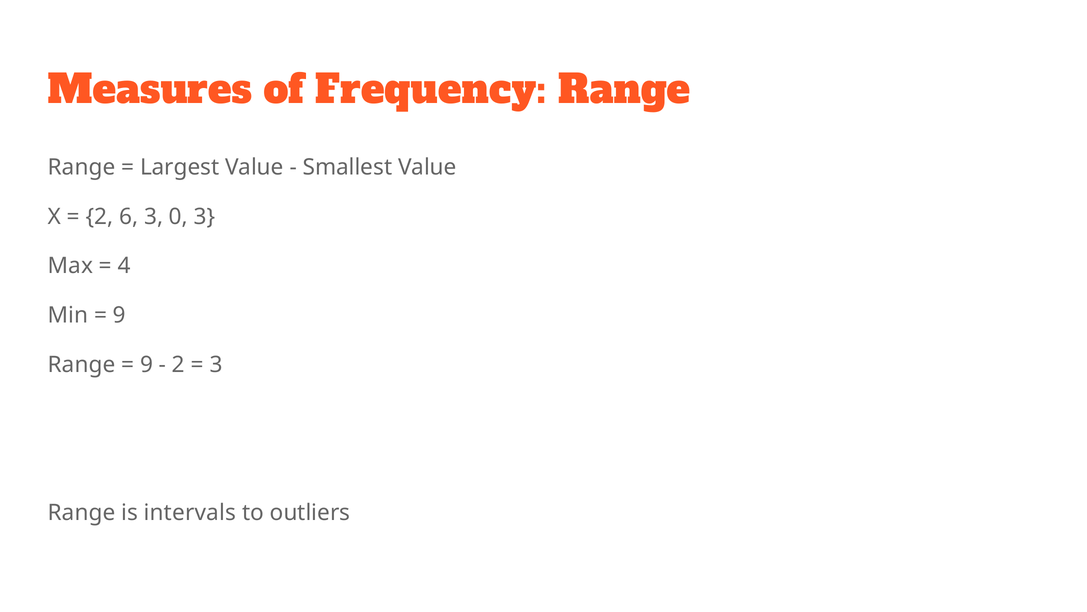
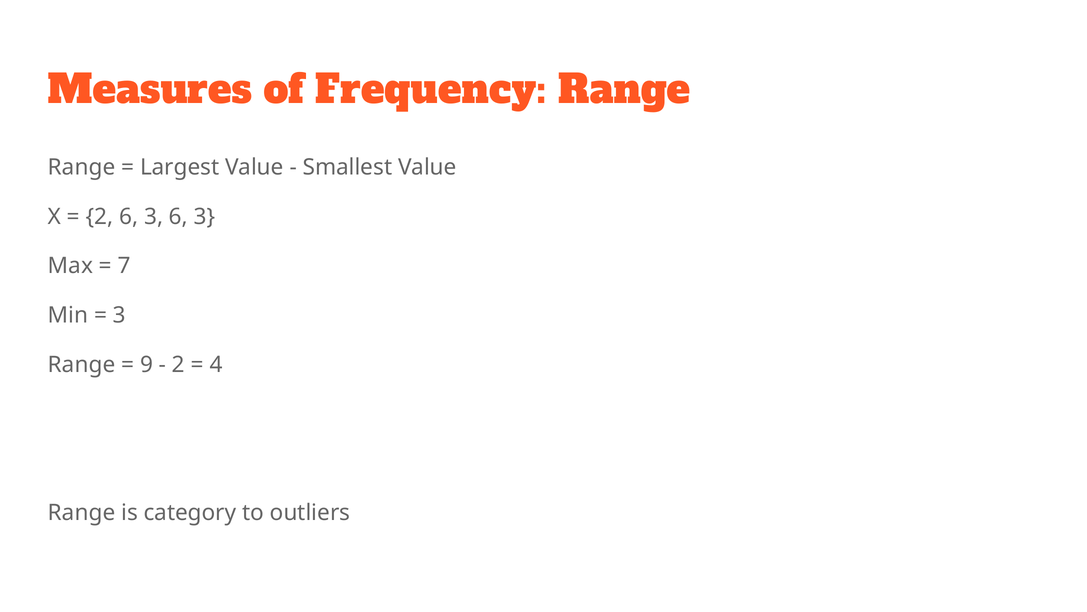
3 0: 0 -> 6 (178, 216)
4: 4 -> 7 (124, 266)
9: 9 -> 3 (119, 315)
3: 3 -> 4 (216, 364)
intervals: intervals -> category (190, 512)
